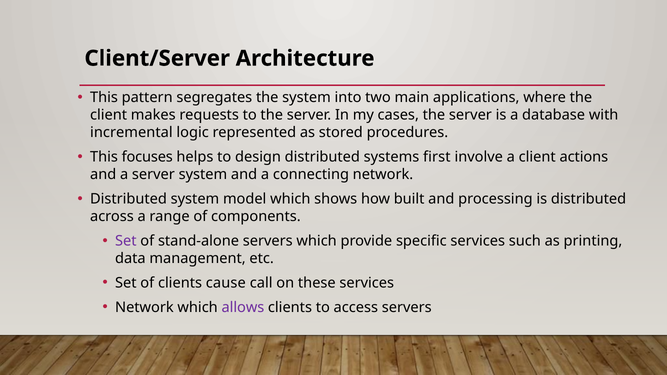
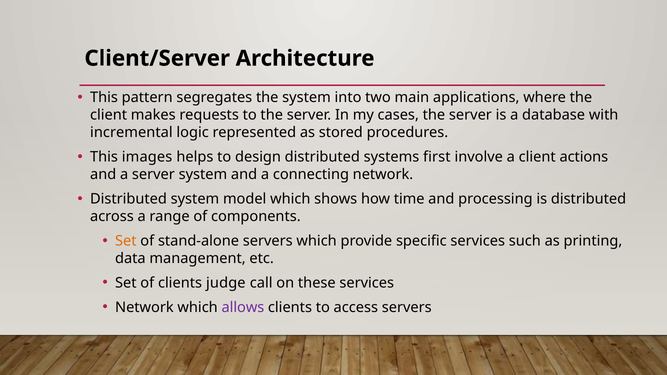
focuses: focuses -> images (147, 157)
built: built -> time (409, 199)
Set colour: purple -> orange (126, 241)
cause: cause -> judge (226, 283)
